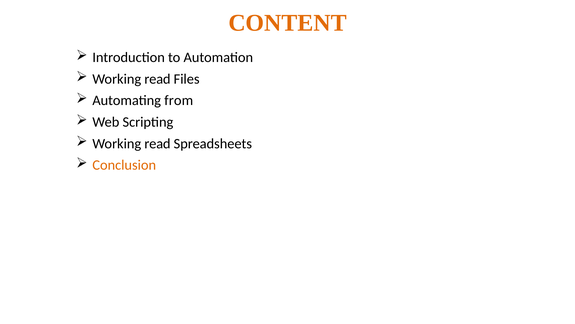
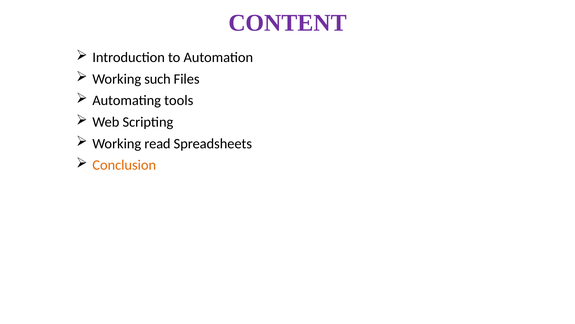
CONTENT colour: orange -> purple (287, 23)
read: read -> such (157, 79)
from: from -> tools (179, 100)
